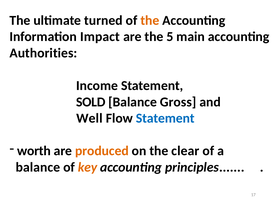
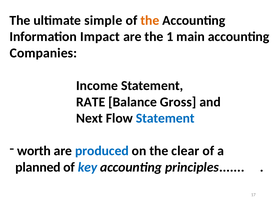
turned: turned -> simple (103, 20)
5: 5 -> 1 (170, 37)
Authorities: Authorities -> Companies (43, 53)
SOLD: SOLD -> RATE (91, 102)
Well: Well -> Next (90, 118)
produced colour: orange -> blue (102, 151)
balance: balance -> planned (38, 167)
key colour: orange -> blue (88, 167)
